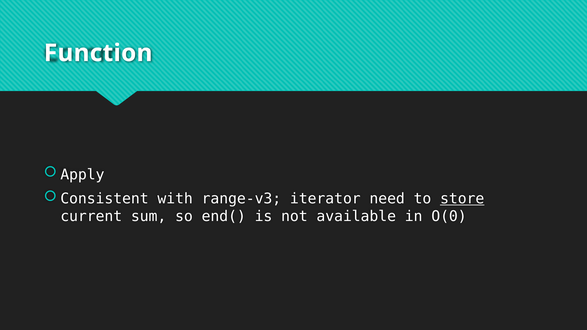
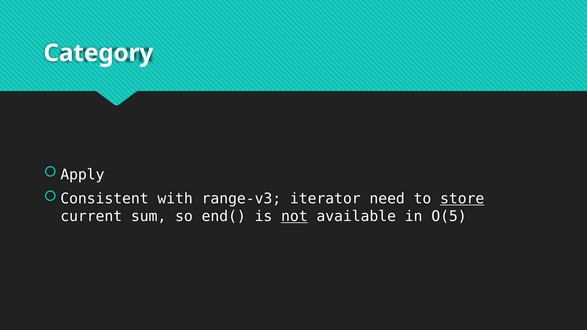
Function: Function -> Category (98, 53)
not underline: none -> present (294, 216)
O(0: O(0 -> O(5 (449, 216)
